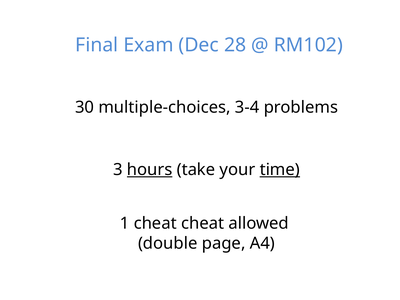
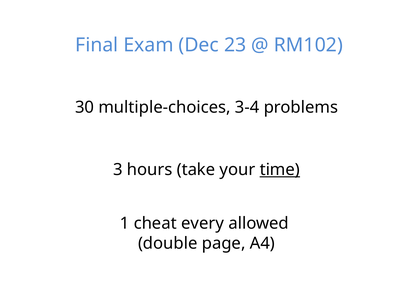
28: 28 -> 23 (235, 45)
hours underline: present -> none (150, 170)
cheat cheat: cheat -> every (203, 223)
